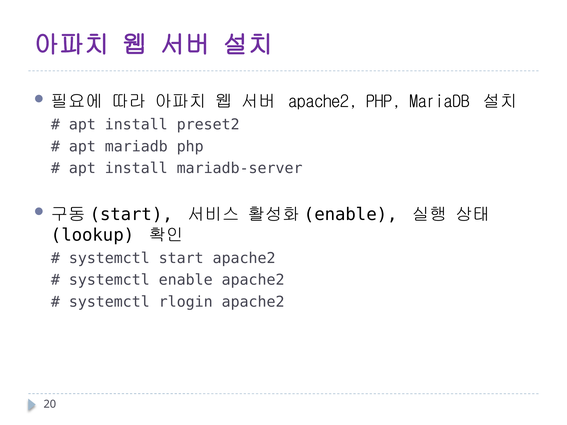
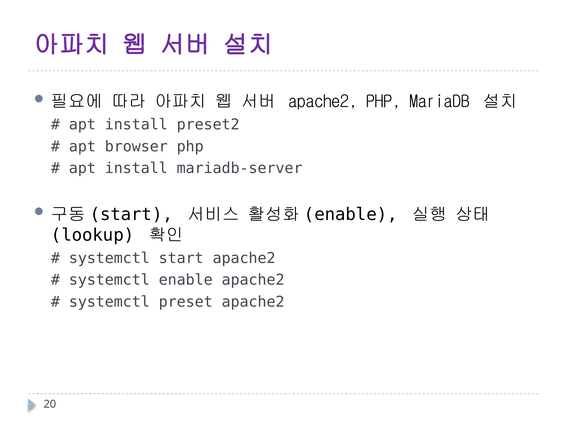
apt mariadb: mariadb -> browser (136, 147)
rlogin: rlogin -> preset (186, 302)
